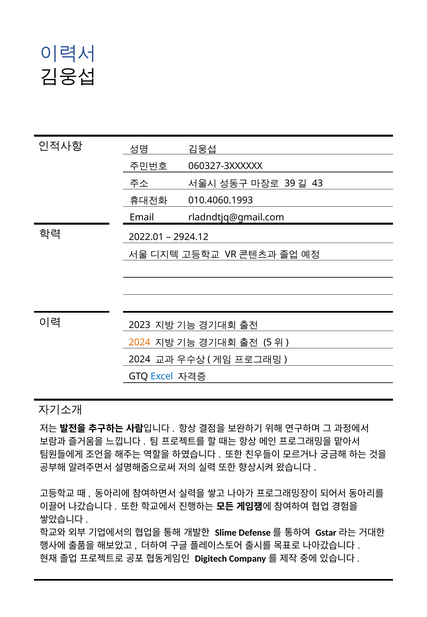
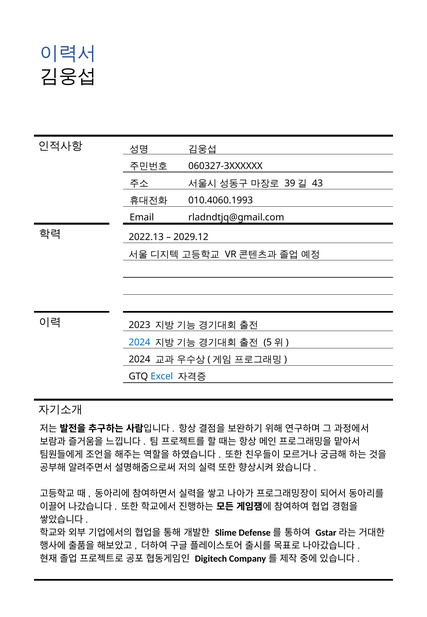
2022.01: 2022.01 -> 2022.13 (146, 237)
2924.12: 2924.12 -> 2029.12 (191, 237)
2024 colour: orange -> blue (140, 342)
